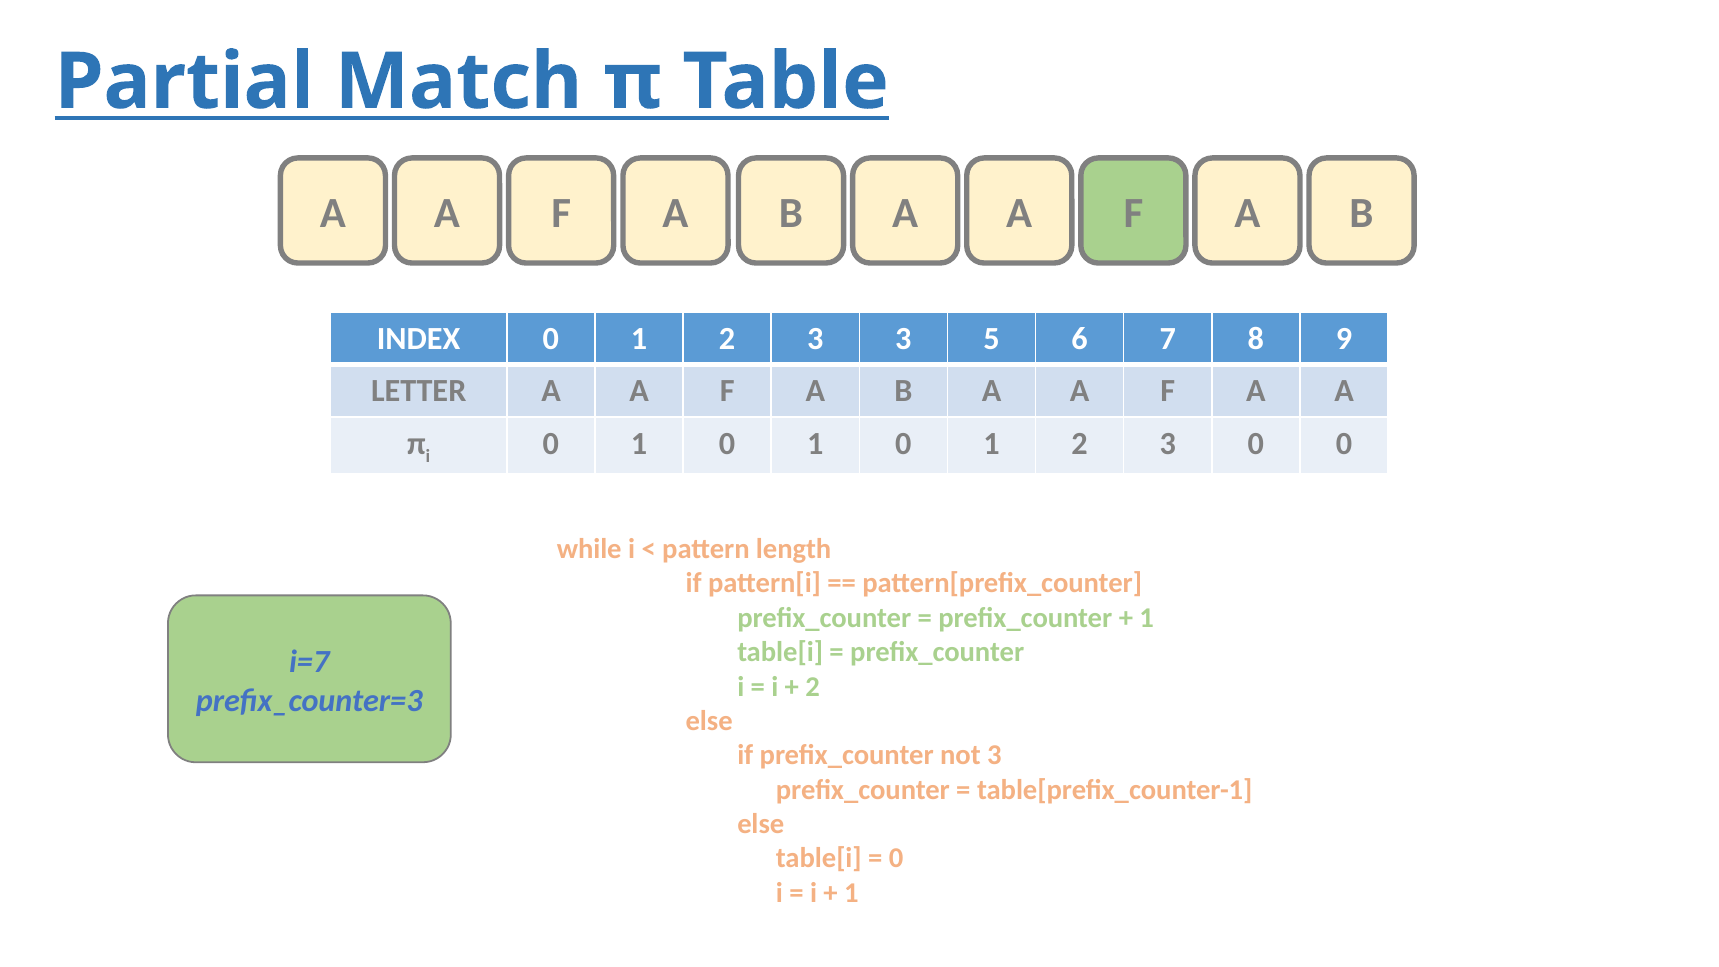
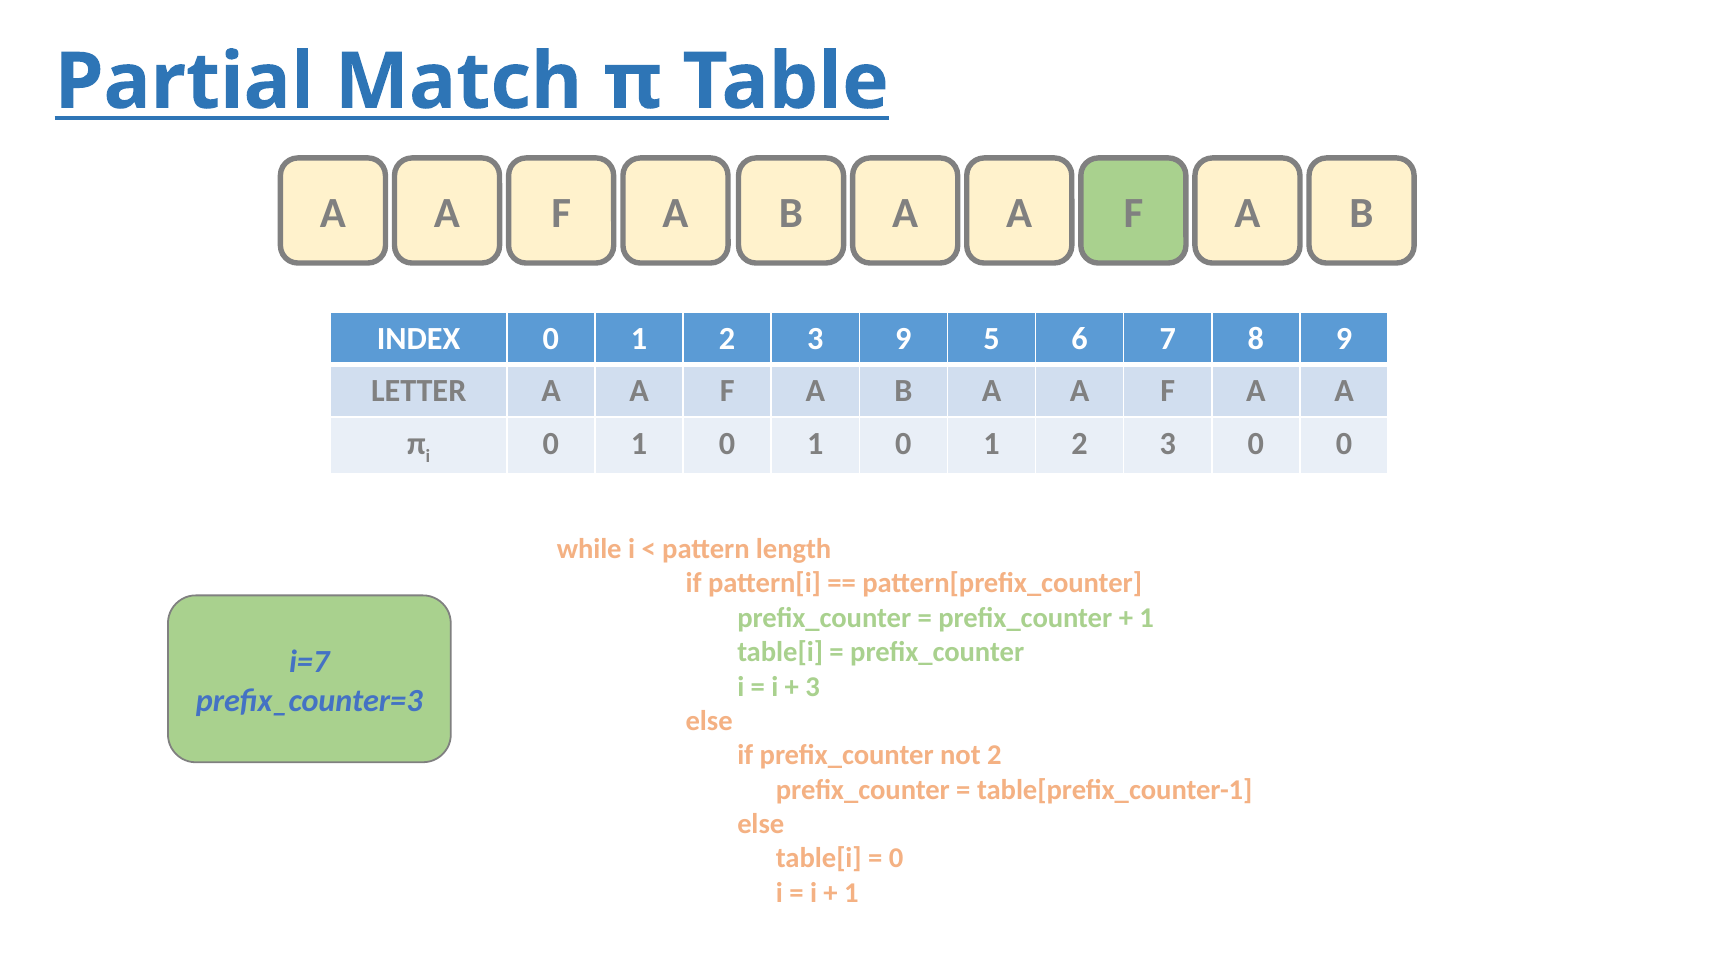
3 3: 3 -> 9 (903, 339)
2: 2 -> 3 (813, 687)
not 3: 3 -> 2 (994, 755)
